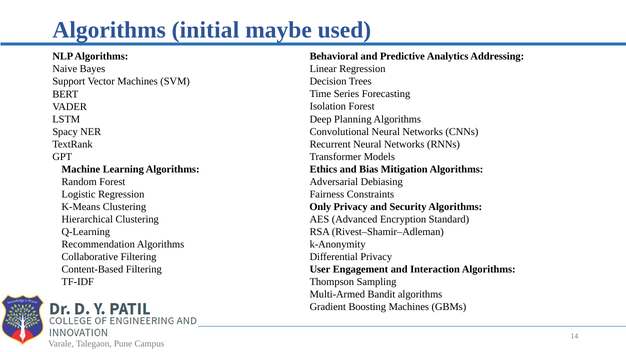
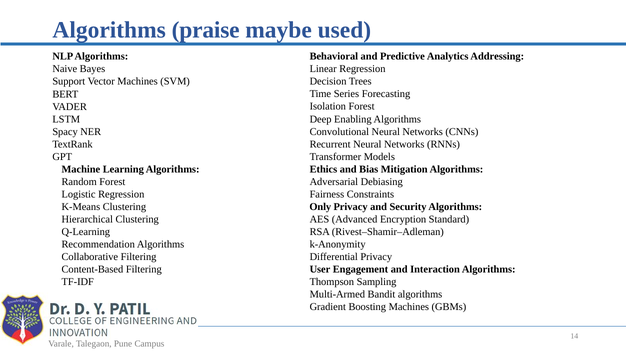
initial: initial -> praise (206, 30)
Planning: Planning -> Enabling (353, 119)
